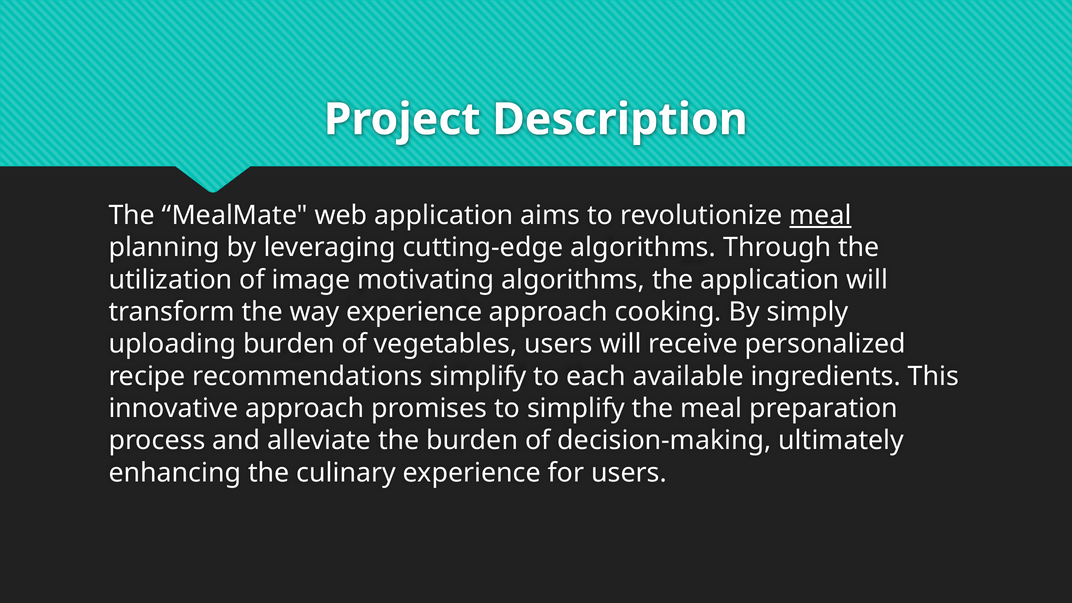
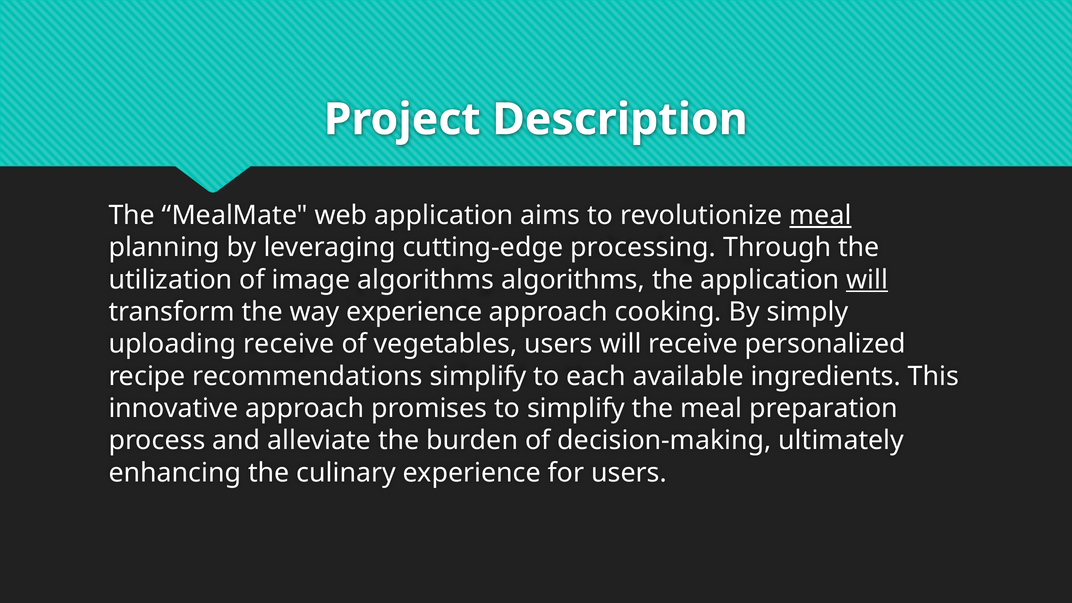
cutting-edge algorithms: algorithms -> processing (643, 248)
image motivating: motivating -> algorithms (426, 280)
will underline: none -> present (867, 280)
uploading burden: burden -> receive (289, 344)
